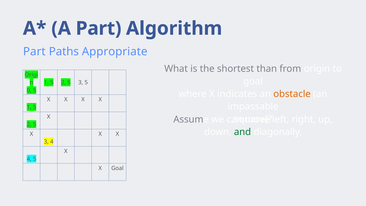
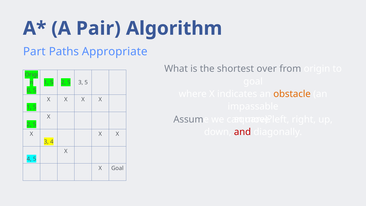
A Part: Part -> Pair (98, 28)
than: than -> over (267, 69)
and colour: green -> red (242, 132)
